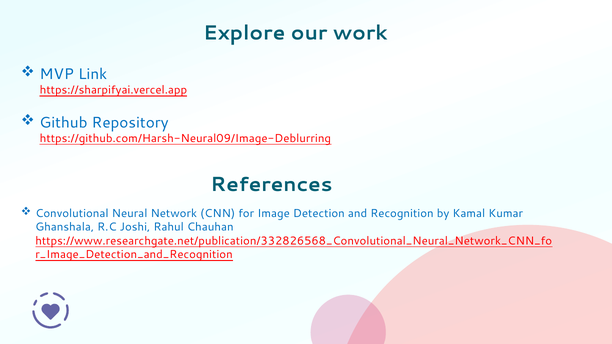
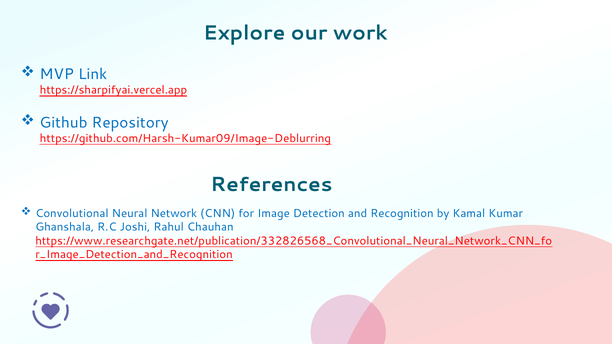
https://github.com/Harsh-Neural09/Image-Deblurring: https://github.com/Harsh-Neural09/Image-Deblurring -> https://github.com/Harsh-Kumar09/Image-Deblurring (185, 139)
